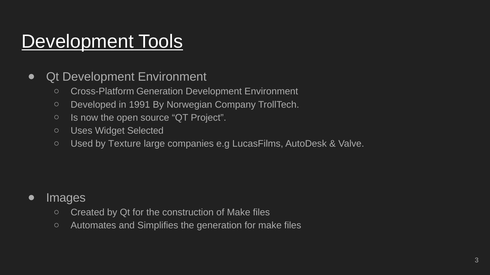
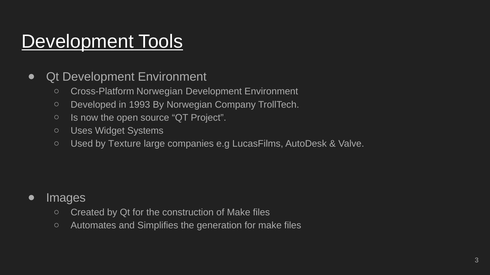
Cross-Platform Generation: Generation -> Norwegian (160, 92)
1991: 1991 -> 1993 (140, 105)
Selected: Selected -> Systems (145, 131)
